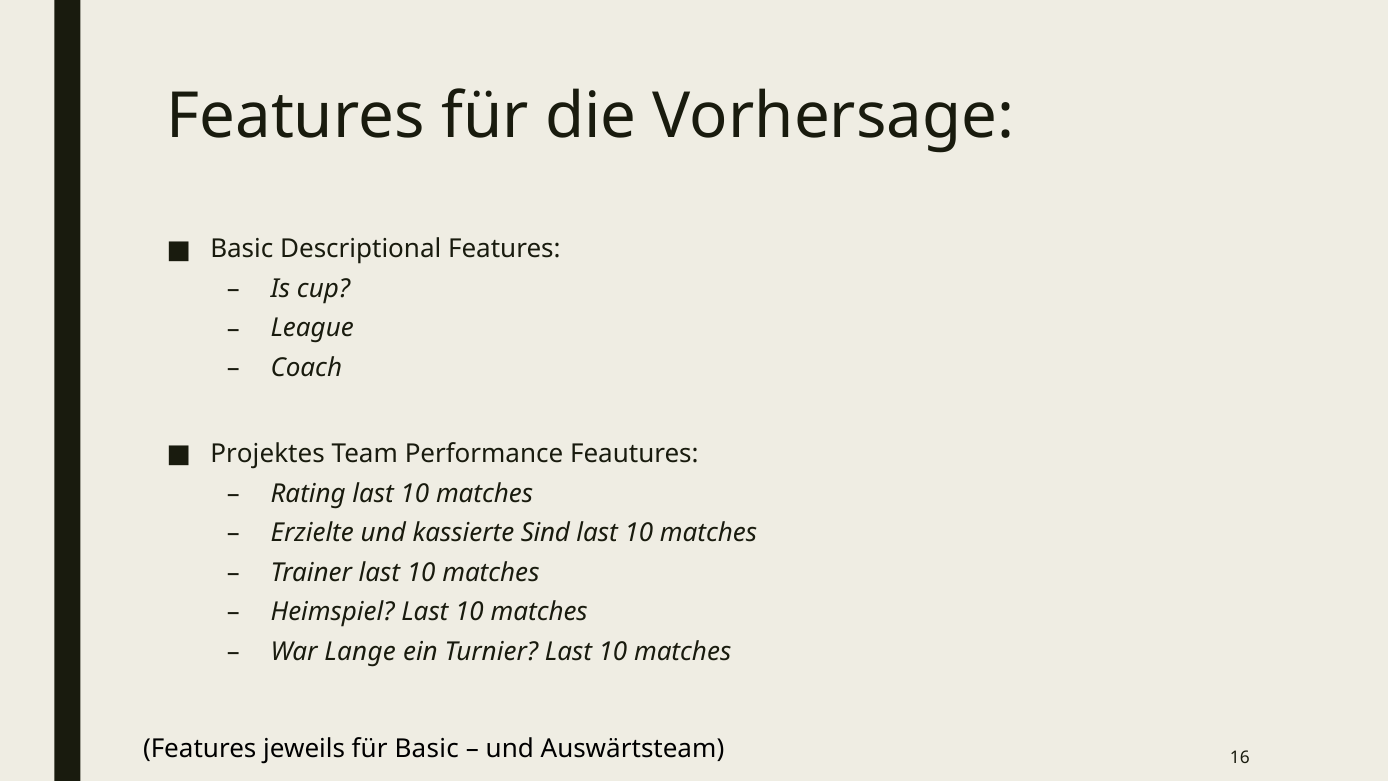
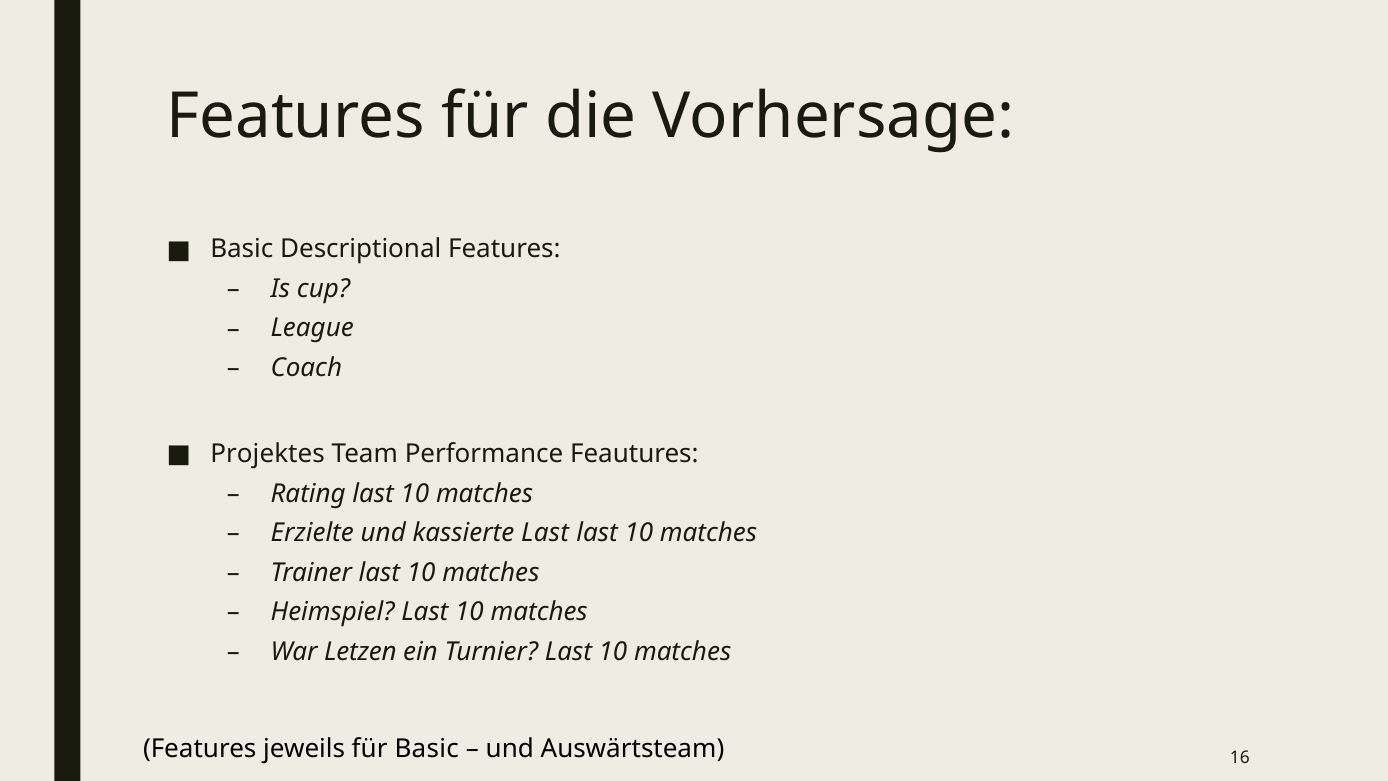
kassierte Sind: Sind -> Last (545, 533)
Lange: Lange -> Letzen (360, 651)
